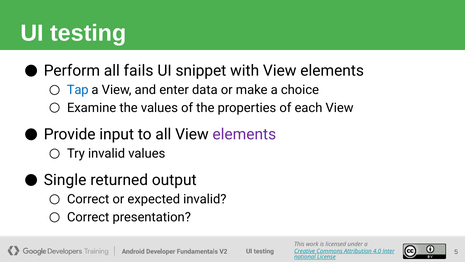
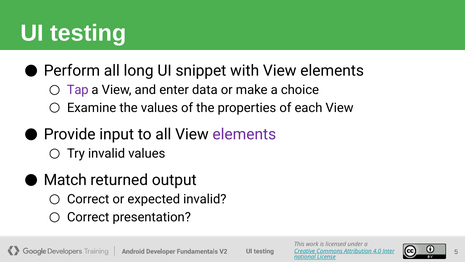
fails: fails -> long (139, 71)
Tap colour: blue -> purple (78, 90)
Single: Single -> Match (65, 180)
